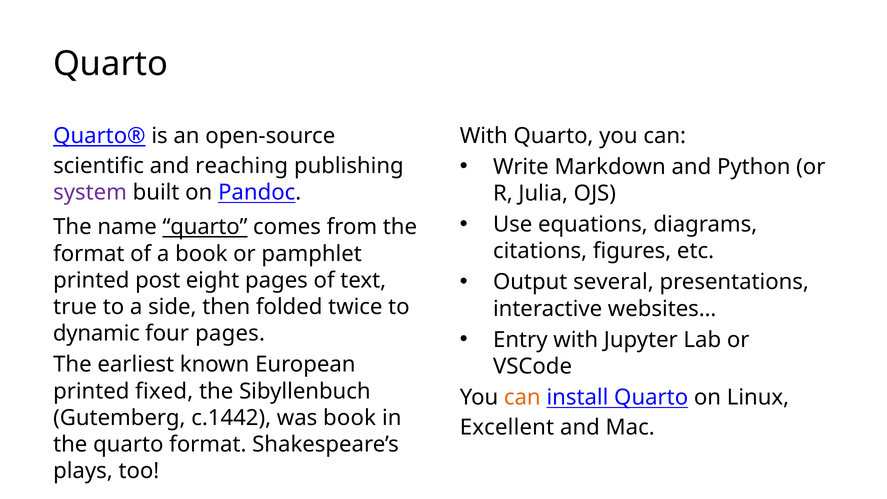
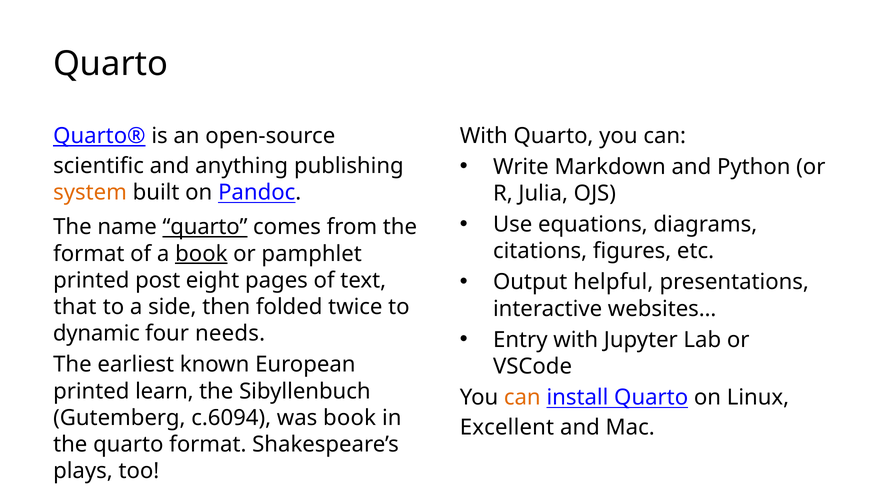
reaching: reaching -> anything (242, 166)
system colour: purple -> orange (90, 193)
book underline: none -> present (201, 254)
several: several -> helpful (613, 282)
true: true -> that (75, 307)
four pages: pages -> needs (230, 334)
fixed: fixed -> learn (164, 391)
c.1442: c.1442 -> c.6094 (231, 418)
